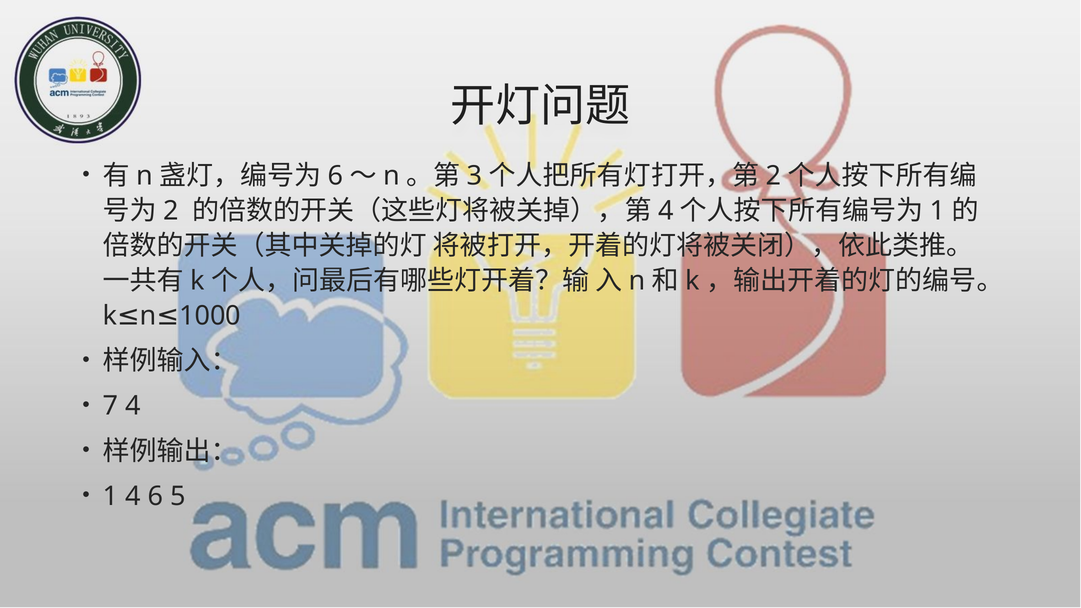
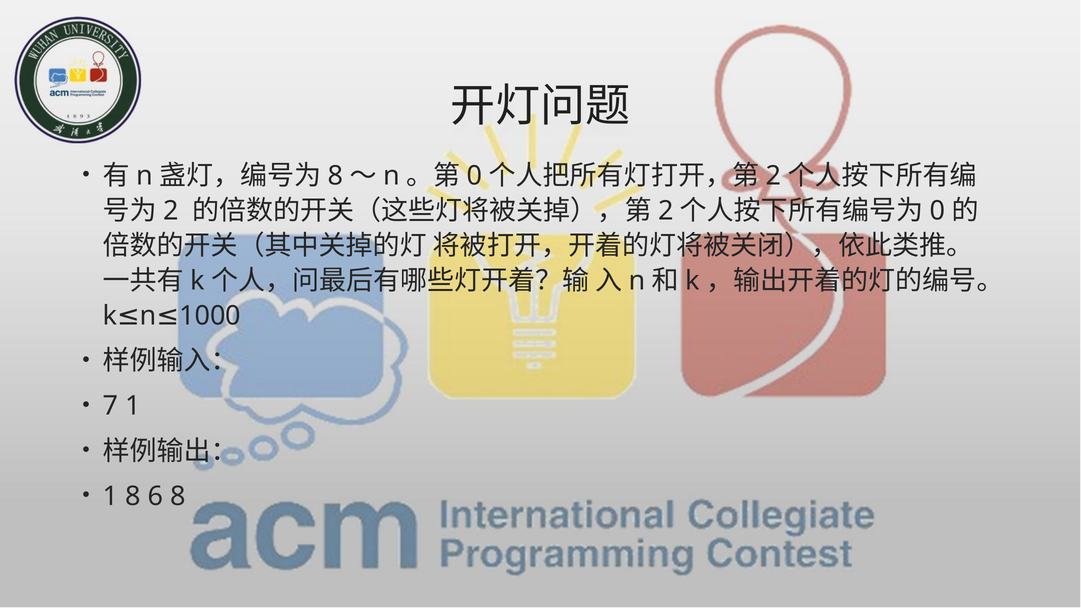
6: 6 -> 8 (336, 176)
3: 3 -> 0 (475, 176)
4: 4 -> 2 (666, 211)
1: 1 -> 0 (937, 211)
7 4: 4 -> 1 (133, 406)
1 4: 4 -> 8 (133, 496)
6 5: 5 -> 8 (178, 496)
